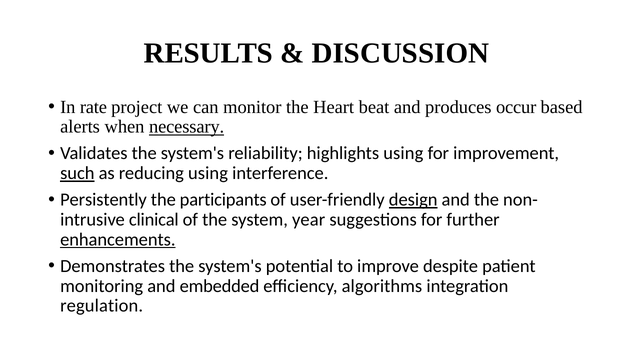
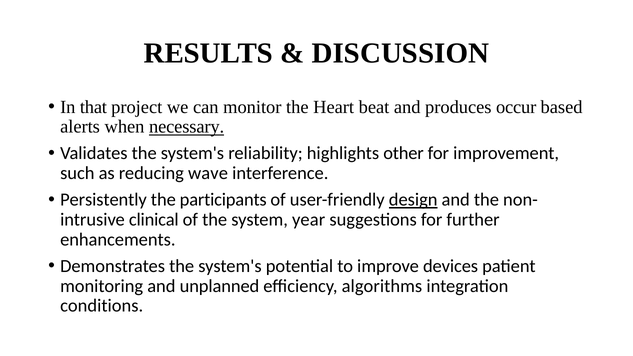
rate: rate -> that (93, 107)
highlights using: using -> other (403, 153)
such underline: present -> none (77, 173)
reducing using: using -> wave (208, 173)
enhancements underline: present -> none (118, 240)
despite: despite -> devices (451, 266)
embedded: embedded -> unplanned (219, 286)
regulation: regulation -> conditions (102, 306)
